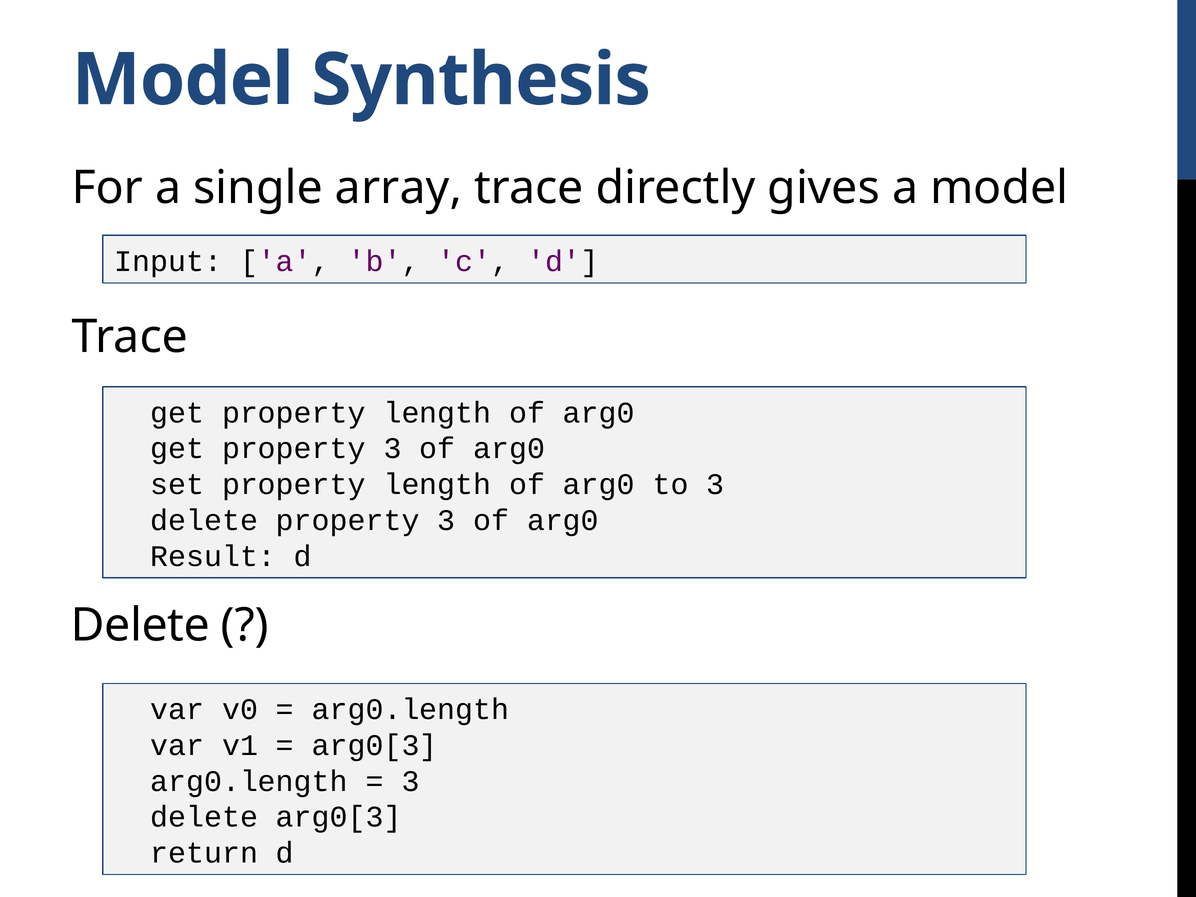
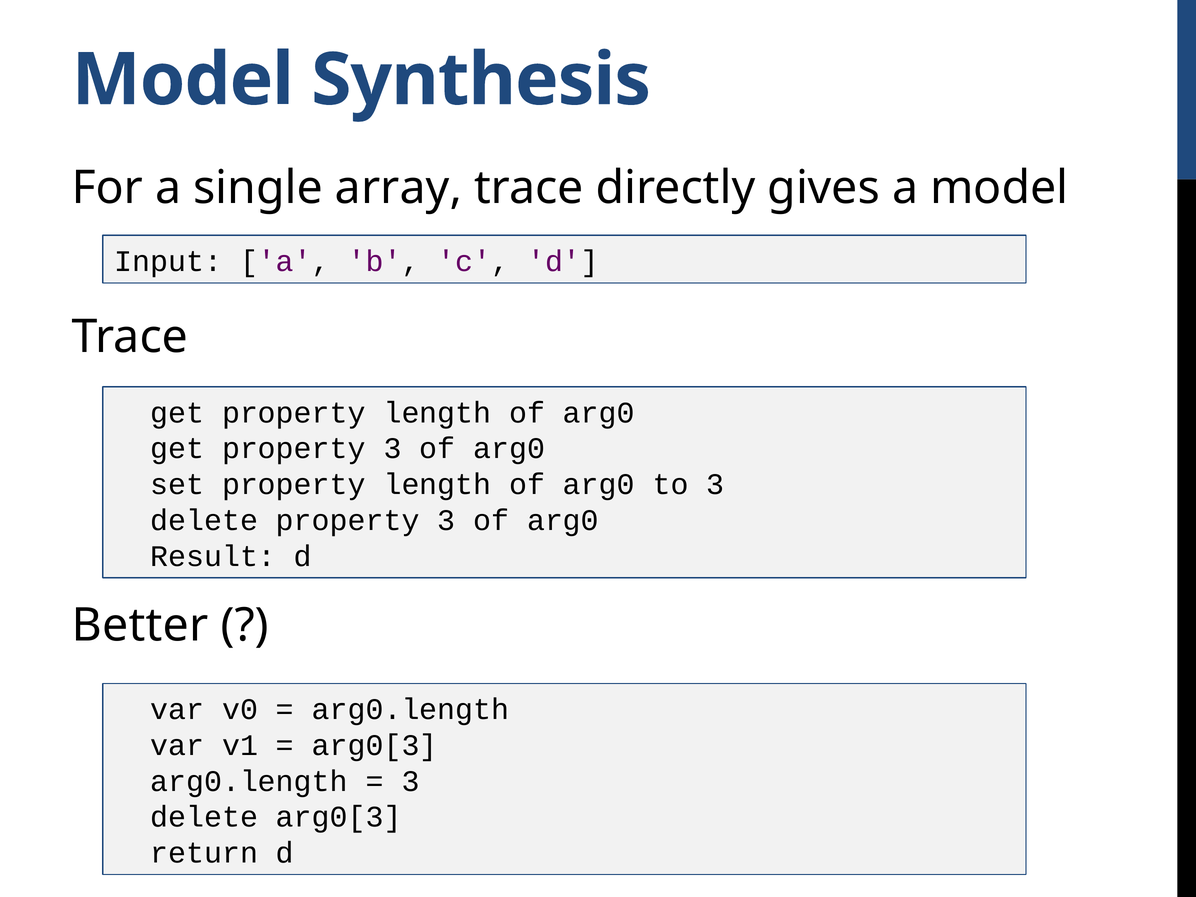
Delete: Delete -> Better (140, 625)
